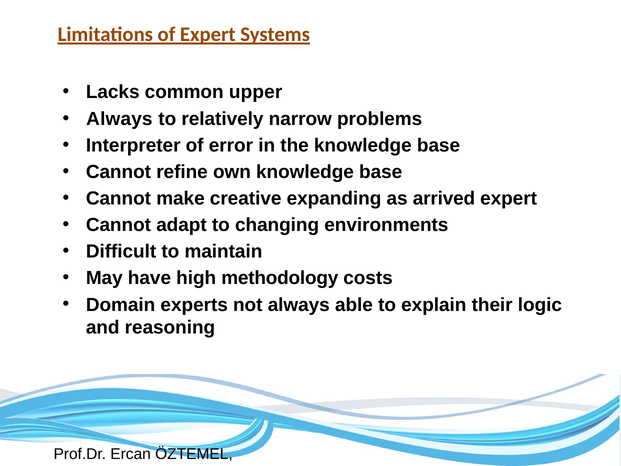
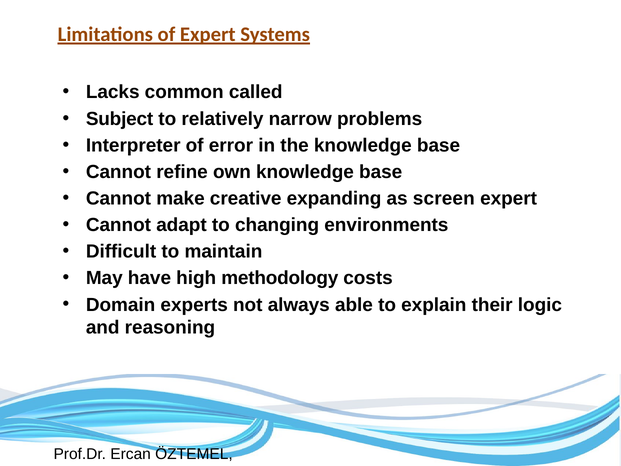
upper: upper -> called (256, 92)
Always: Always -> Subject (120, 119)
arrived: arrived -> screen (444, 198)
